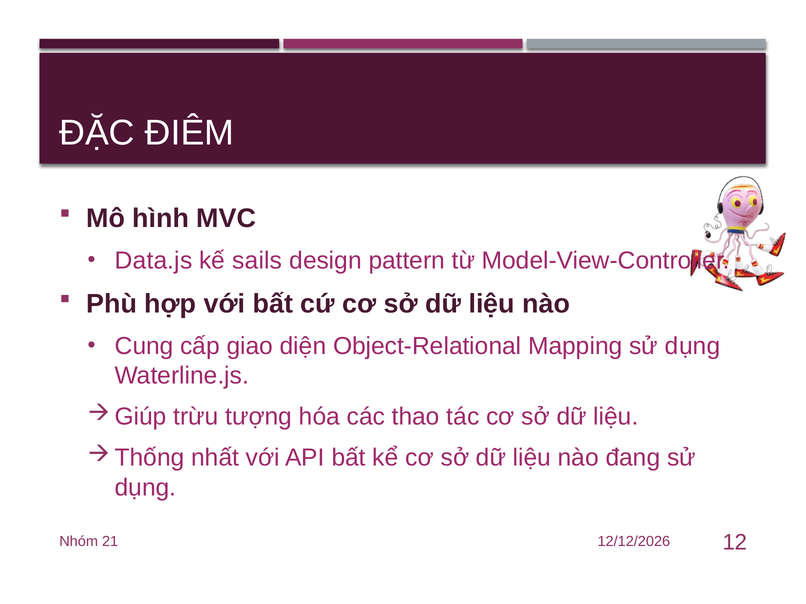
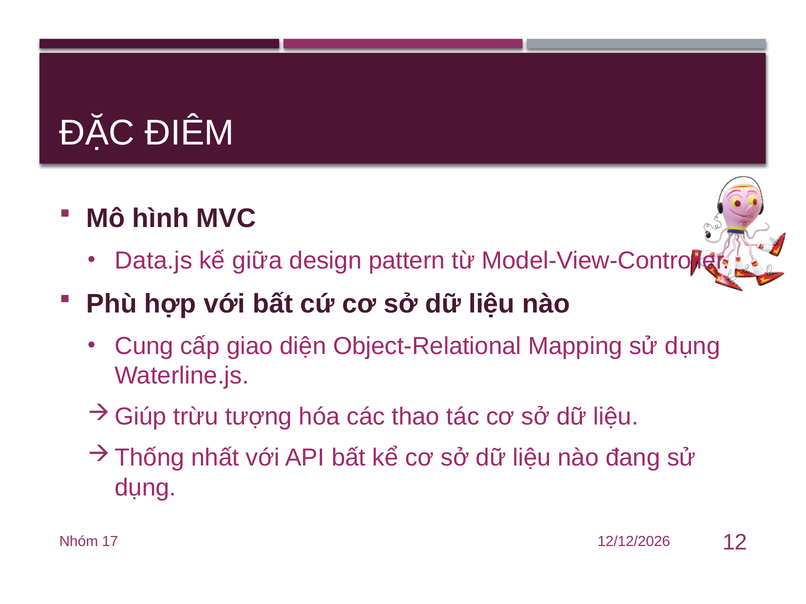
sails: sails -> giữa (257, 261)
21: 21 -> 17 (110, 542)
